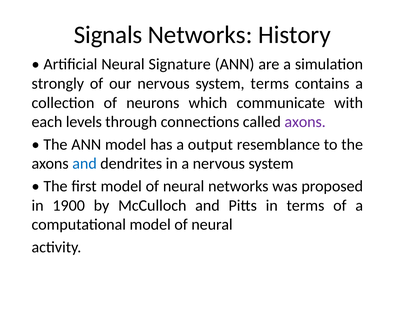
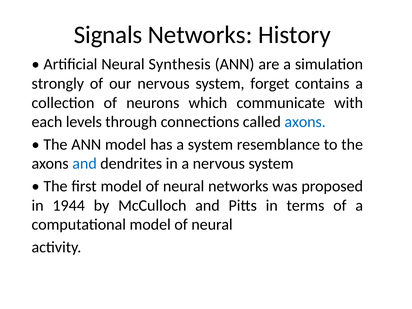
Signature: Signature -> Synthesis (180, 64)
system terms: terms -> forget (270, 84)
axons colour: purple -> blue (305, 122)
a output: output -> system (210, 144)
1900: 1900 -> 1944 (69, 205)
